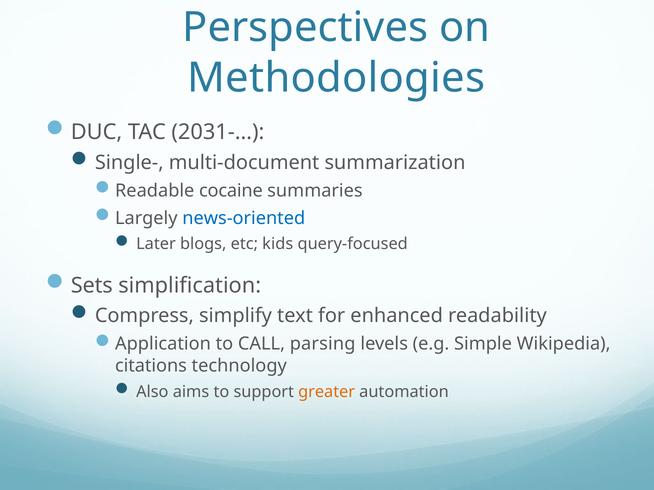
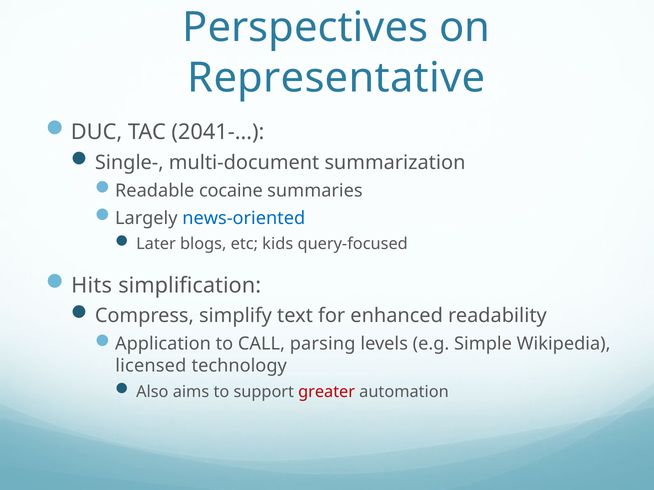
Methodologies: Methodologies -> Representative (336, 78)
2031-…: 2031-… -> 2041-… (218, 132)
Sets: Sets -> Hits (92, 286)
citations: citations -> licensed (151, 366)
greater colour: orange -> red (327, 392)
